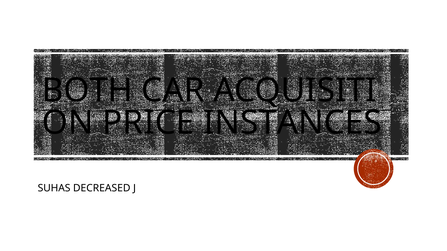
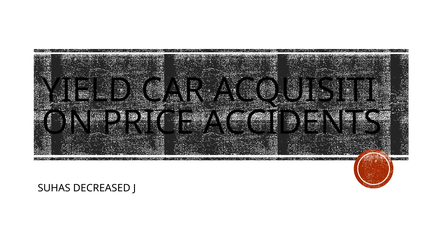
BOTH: BOTH -> YIELD (87, 91)
INSTANCES: INSTANCES -> ACCIDENTS (293, 123)
